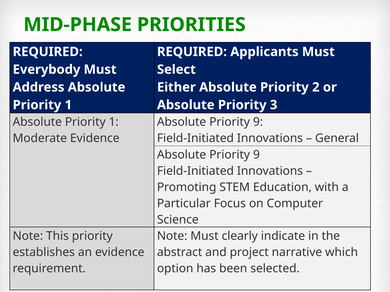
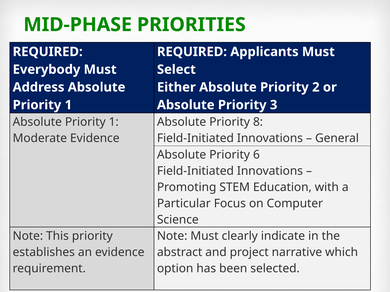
9: 9 -> 8 (258, 122)
9: 9 -> 6 (256, 155)
